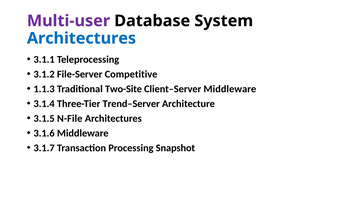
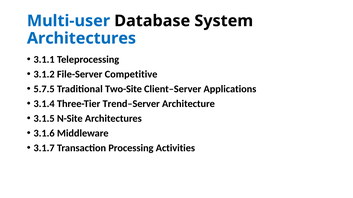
Multi-user colour: purple -> blue (68, 21)
1.1.3: 1.1.3 -> 5.7.5 (44, 89)
Client–Server Middleware: Middleware -> Applications (230, 89)
N-File: N-File -> N-Site (70, 119)
Snapshot: Snapshot -> Activities (175, 148)
